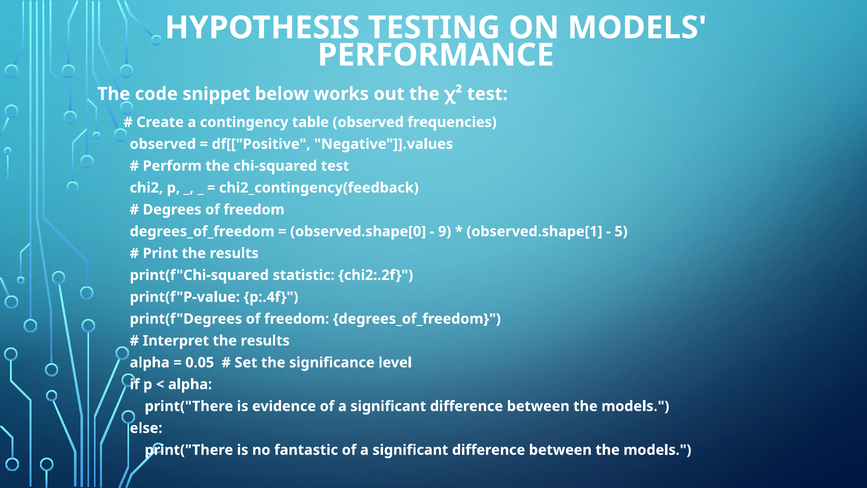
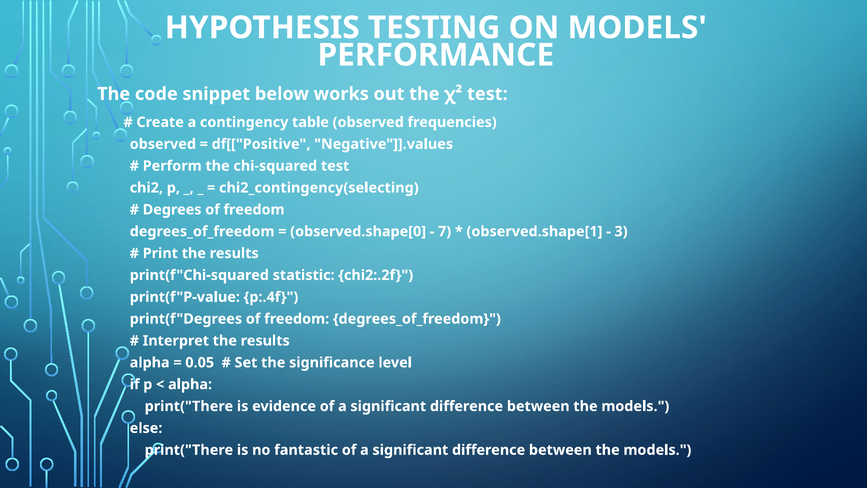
chi2_contingency(feedback: chi2_contingency(feedback -> chi2_contingency(selecting (319, 188)
9: 9 -> 7 (445, 231)
5: 5 -> 3 (621, 231)
